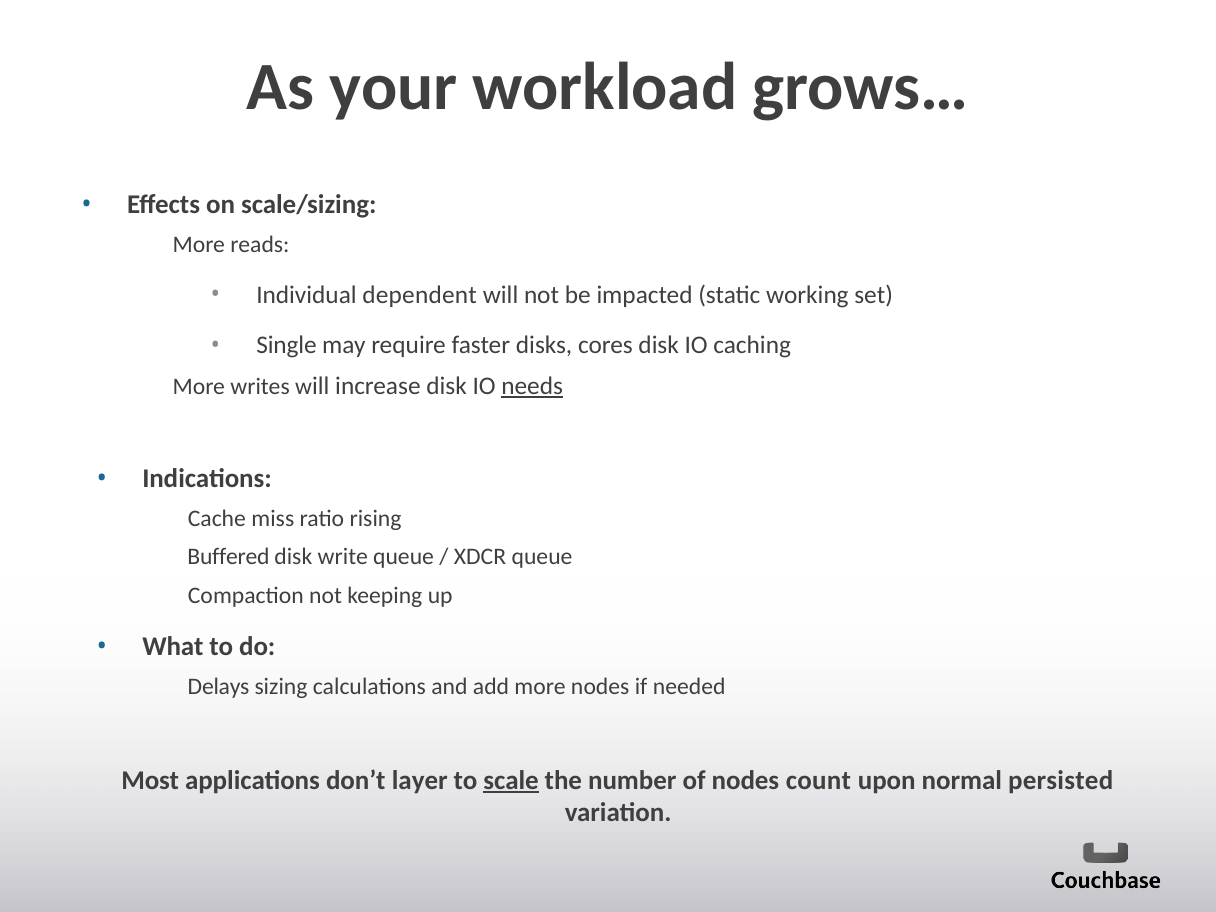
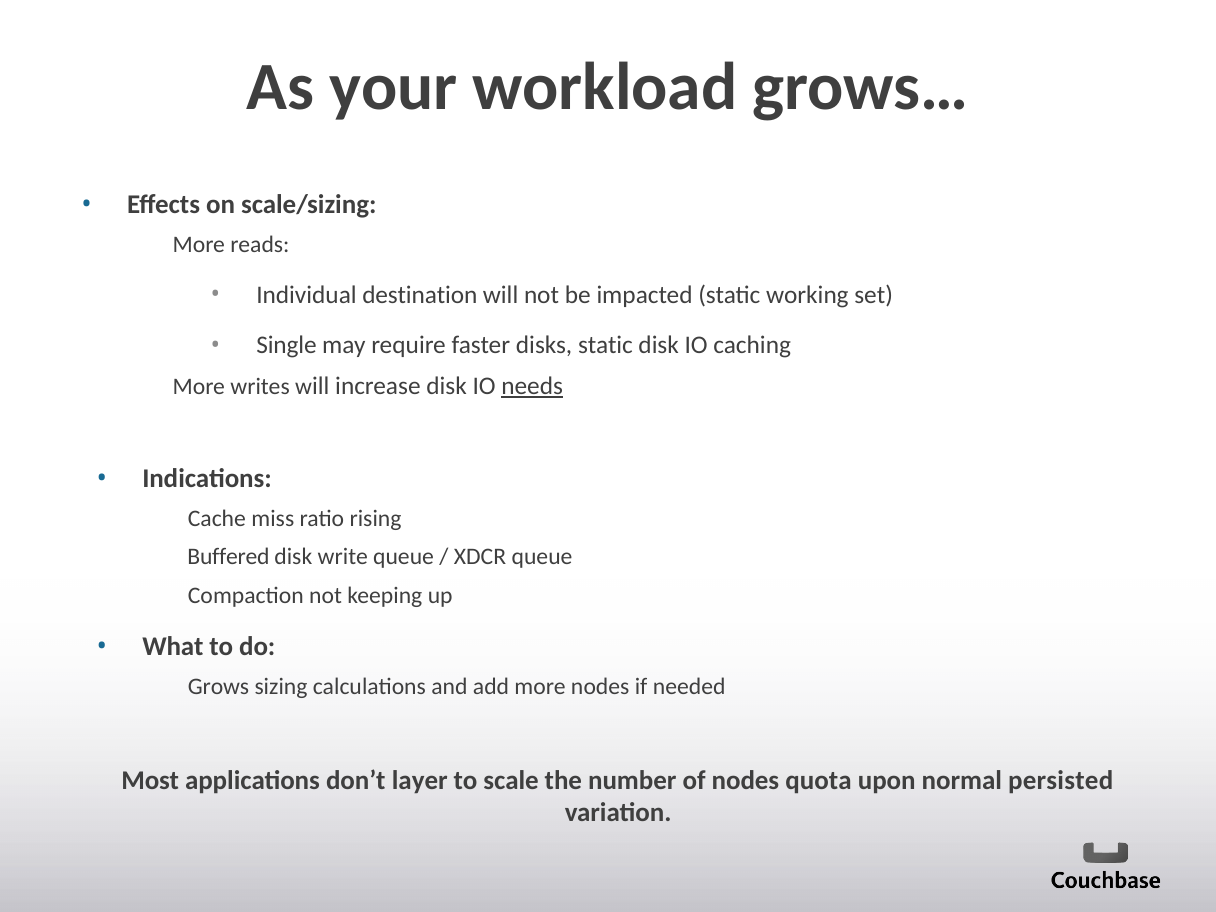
dependent: dependent -> destination (420, 295)
disks cores: cores -> static (605, 345)
Delays: Delays -> Grows (219, 687)
scale underline: present -> none (511, 780)
count: count -> quota (819, 780)
